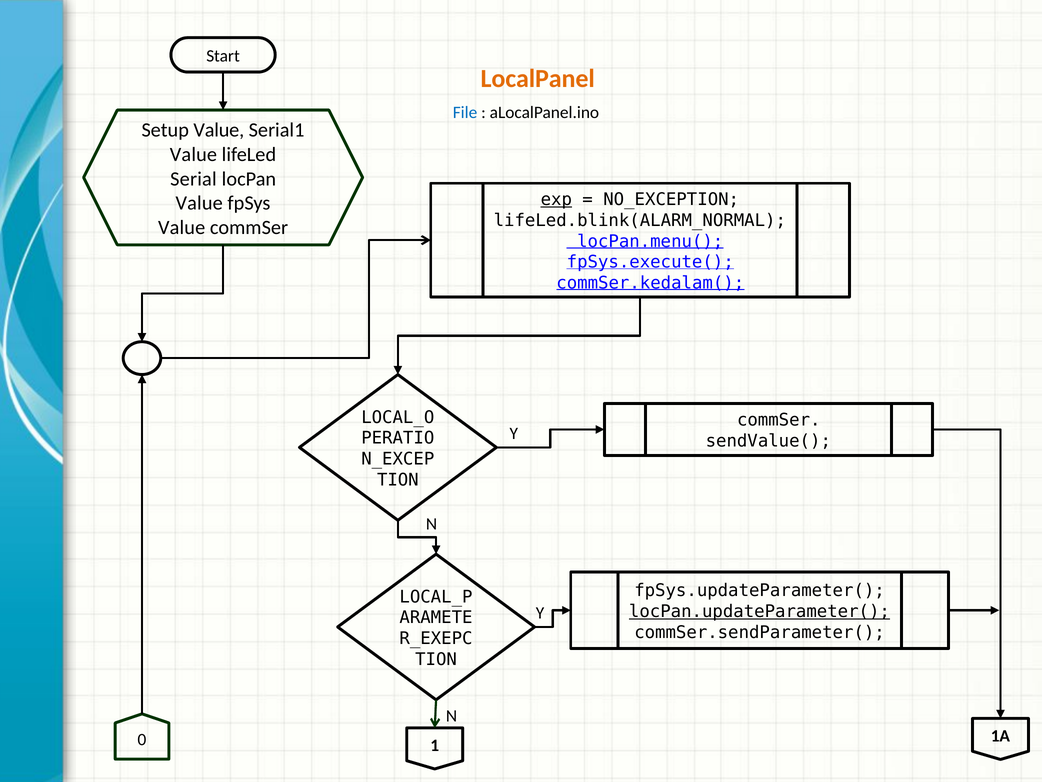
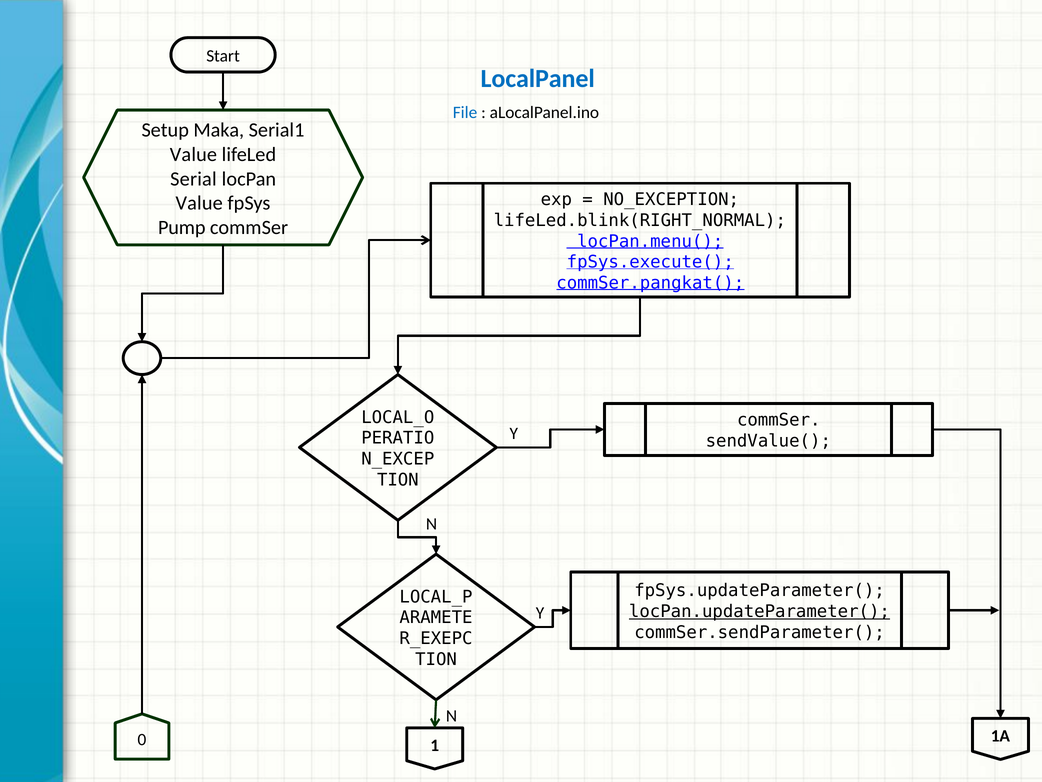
LocalPanel colour: orange -> blue (538, 79)
Setup Value: Value -> Maka (219, 130)
exp underline: present -> none (556, 200)
lifeLed.blink(ALARM_NORMAL: lifeLed.blink(ALARM_NORMAL -> lifeLed.blink(RIGHT_NORMAL (640, 220)
Value: Value -> Pump (182, 227)
commSer.kedalam(: commSer.kedalam( -> commSer.pangkat( (650, 283)
